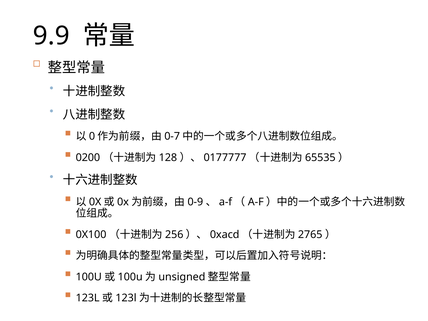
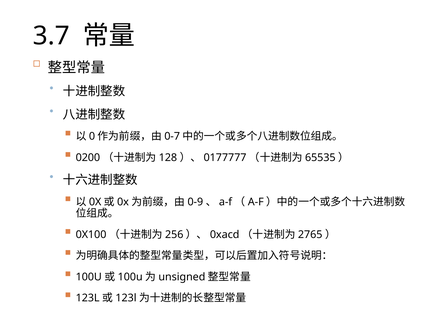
9.9: 9.9 -> 3.7 (51, 36)
